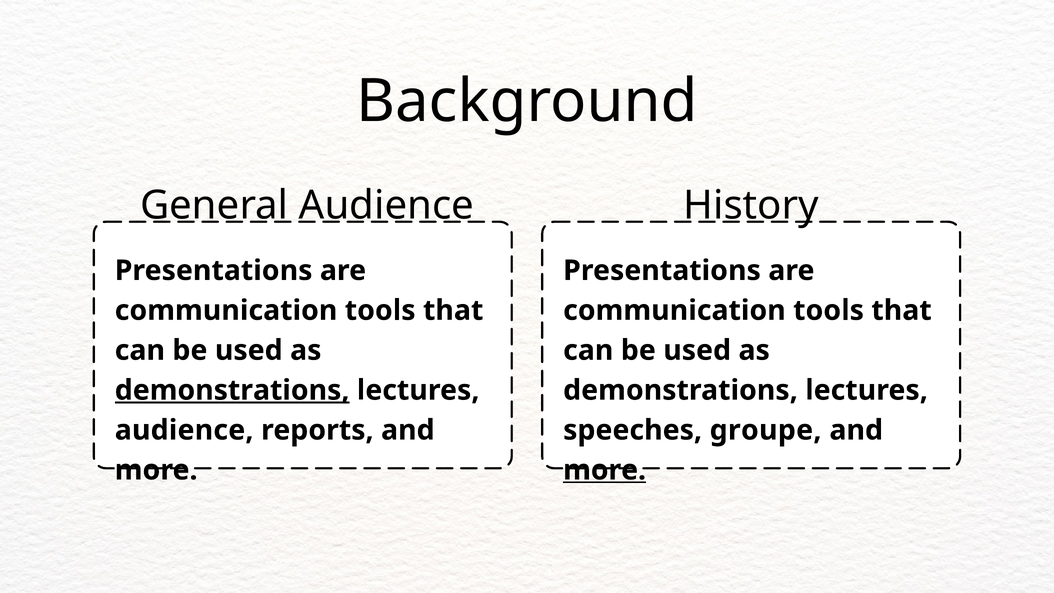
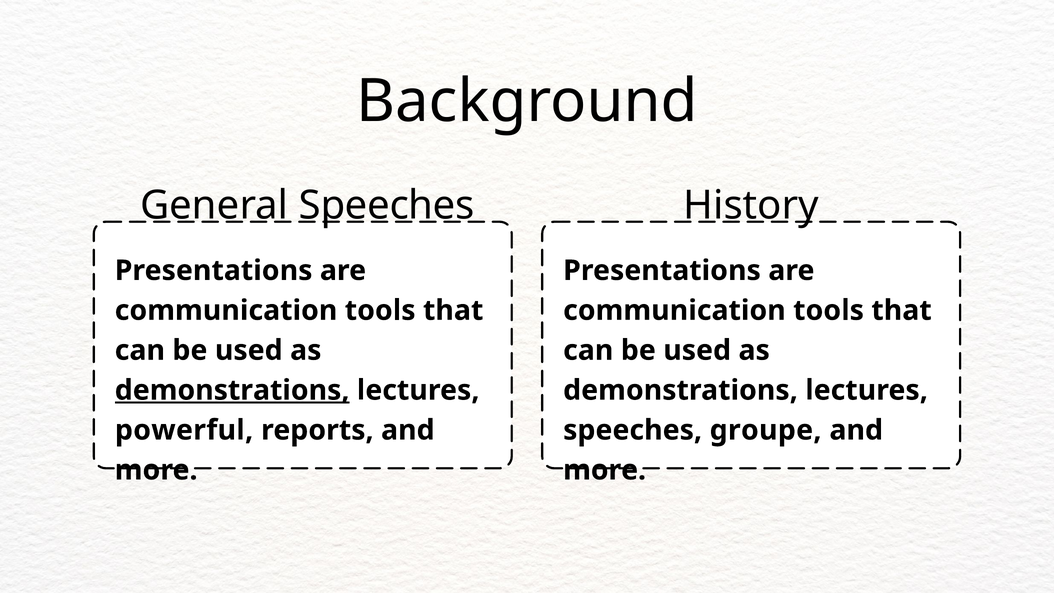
General Audience: Audience -> Speeches (387, 205)
audience: audience -> powerful (184, 430)
more underline: present -> none (605, 470)
